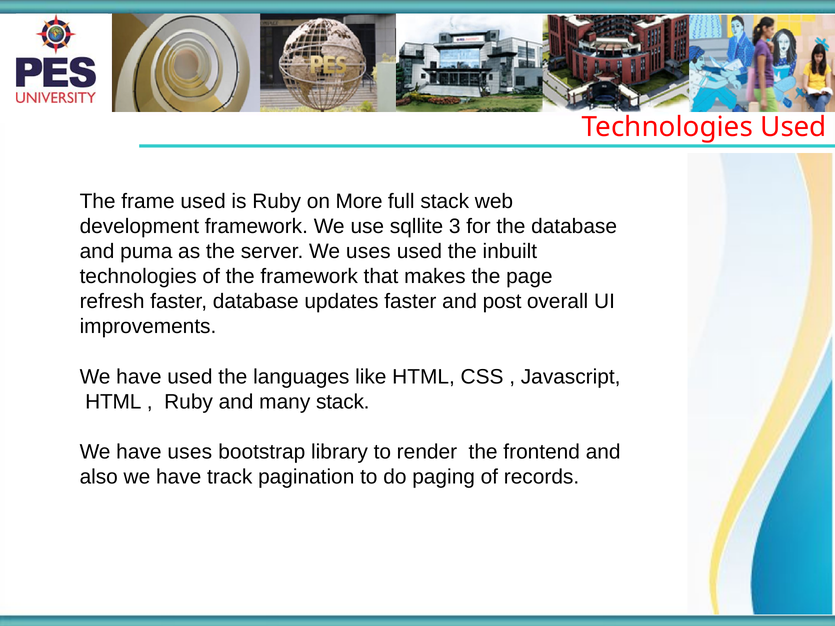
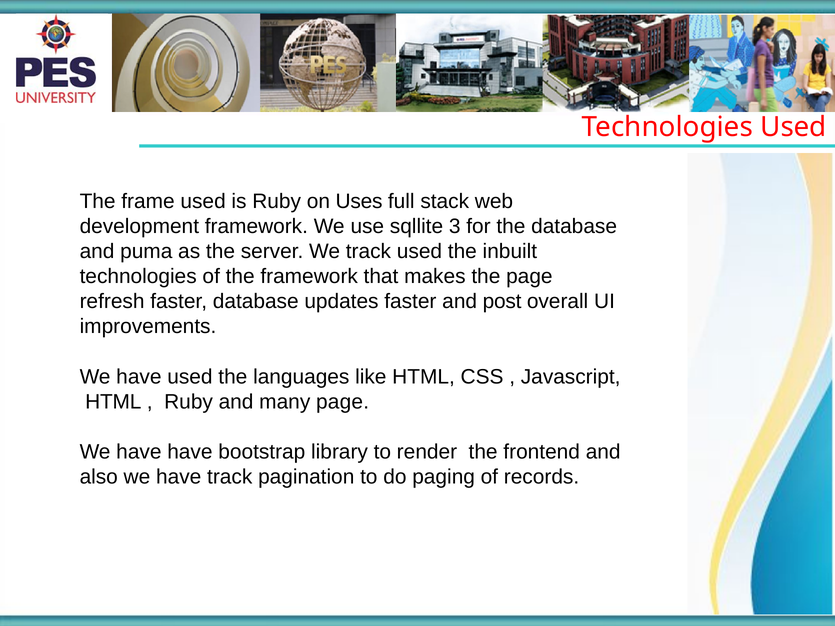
More: More -> Uses (359, 201)
We uses: uses -> track (368, 252)
many stack: stack -> page (343, 402)
have uses: uses -> have (190, 452)
